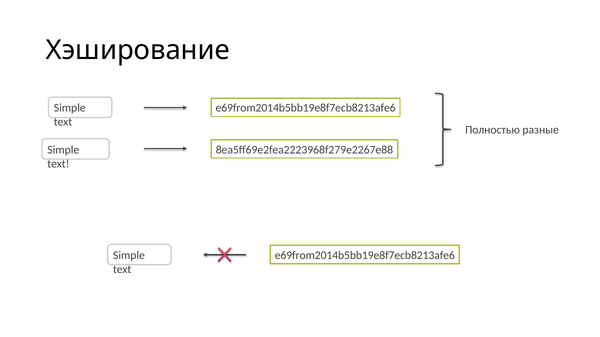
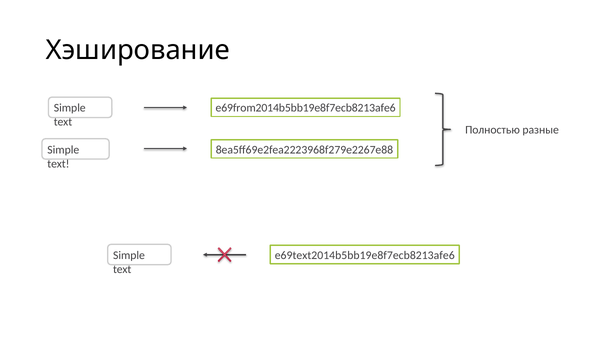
e69from2014b5bb19e8f7ecb8213afe6: e69from2014b5bb19e8f7ecb8213afe6 -> e69text2014b5bb19e8f7ecb8213afe6 (365, 256)
